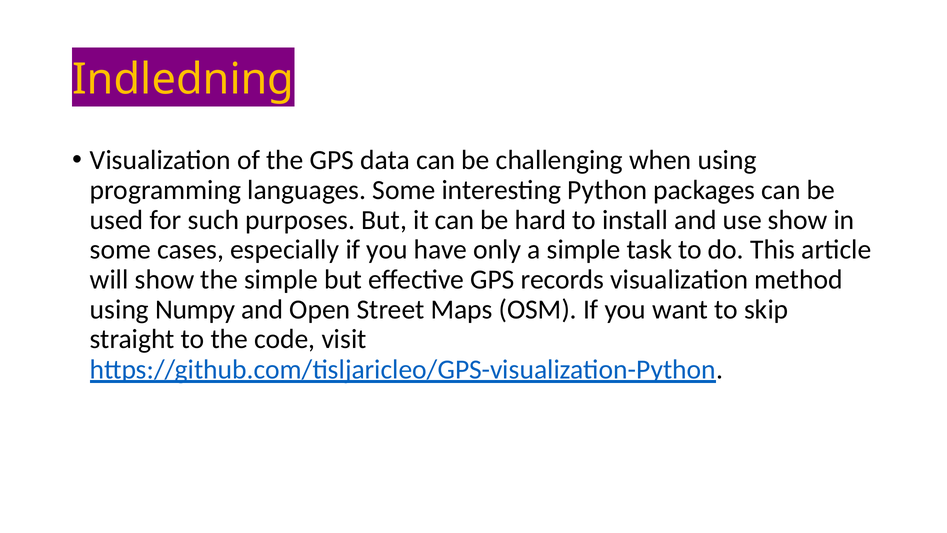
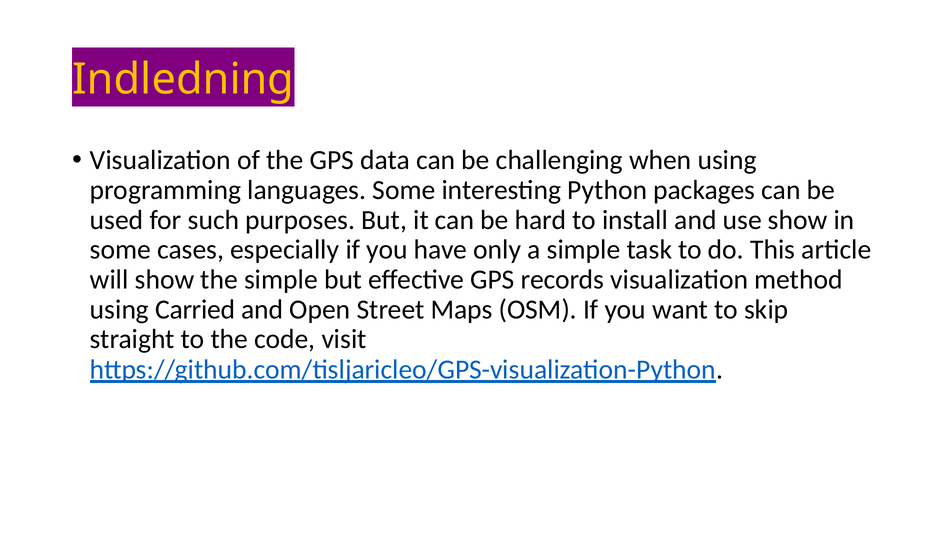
Numpy: Numpy -> Carried (195, 309)
